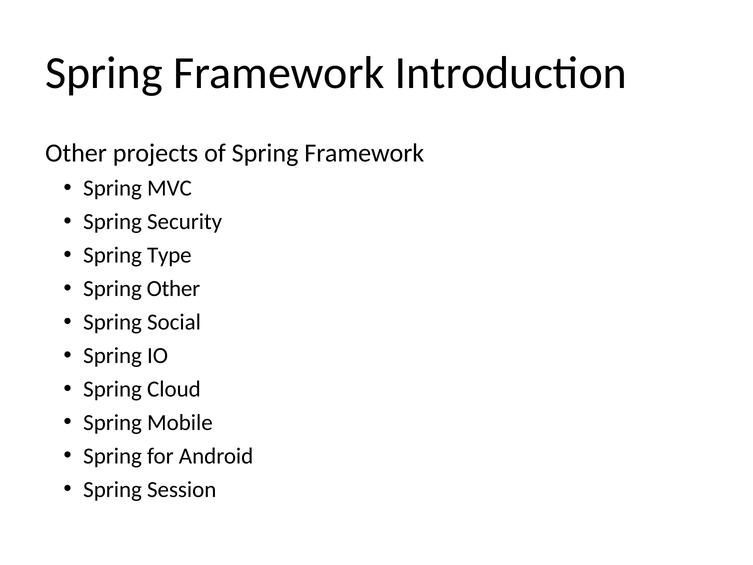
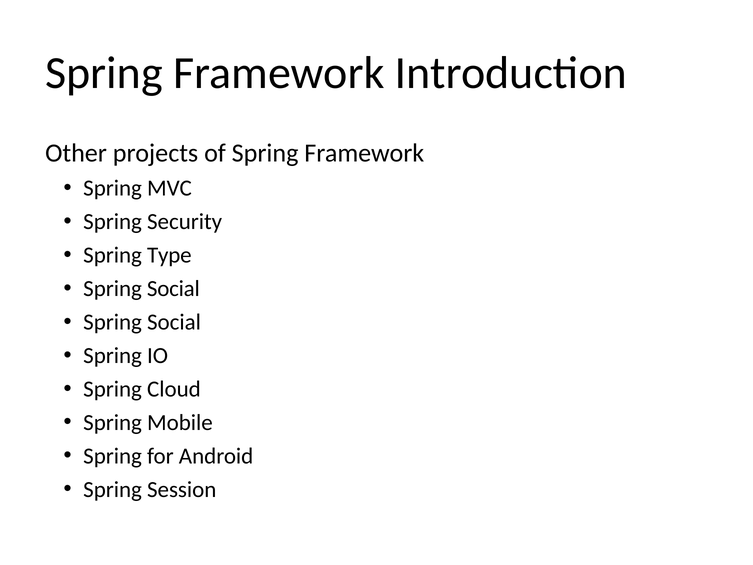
Other: Other -> Social (173, 289)
